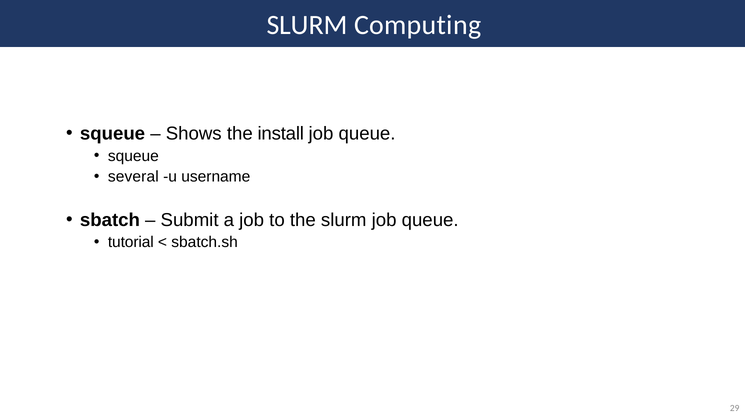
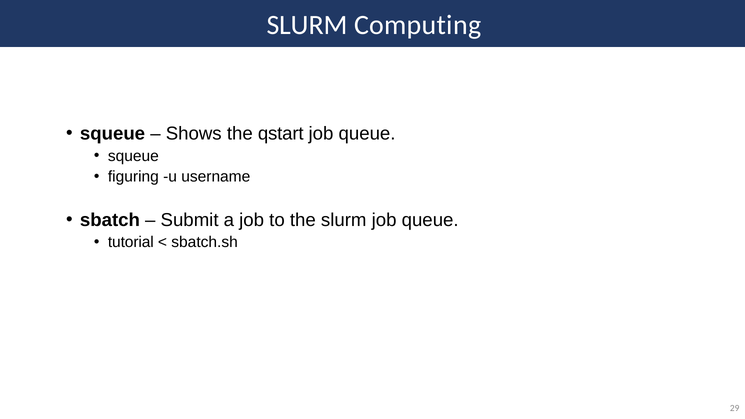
install: install -> qstart (281, 134)
several: several -> figuring (133, 177)
